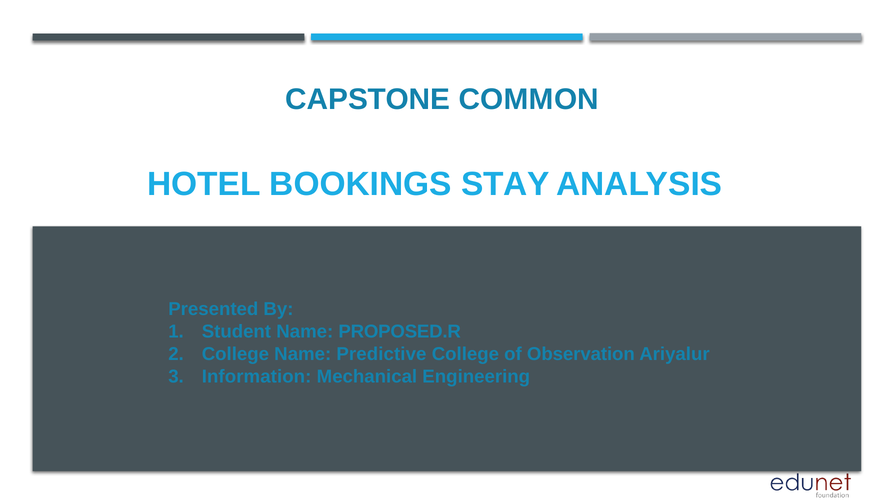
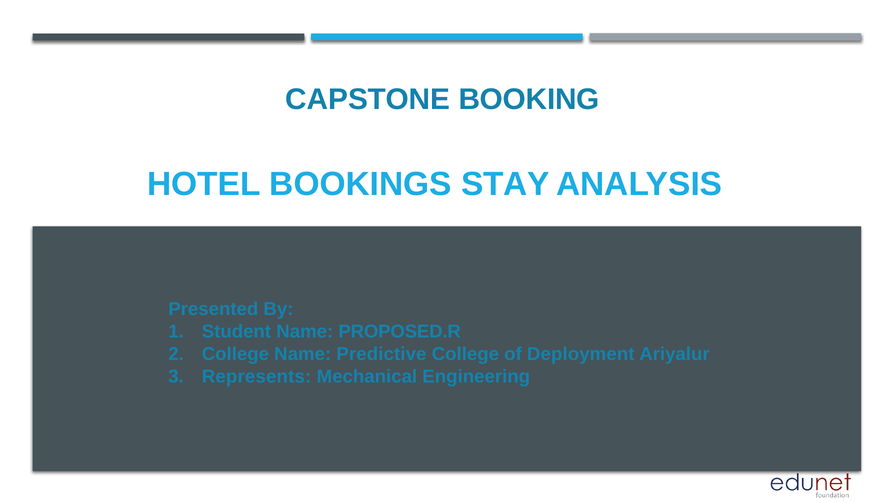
COMMON: COMMON -> BOOKING (529, 99)
Observation: Observation -> Deployment (581, 354)
Information: Information -> Represents (257, 376)
